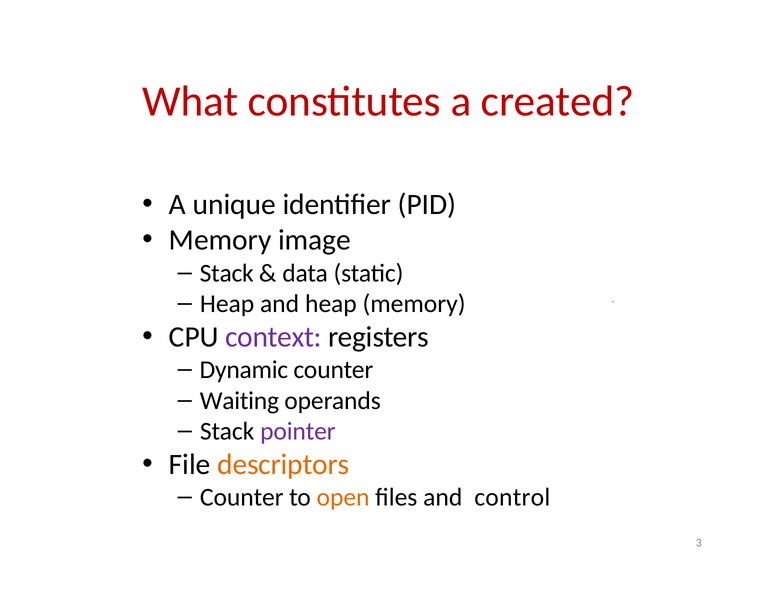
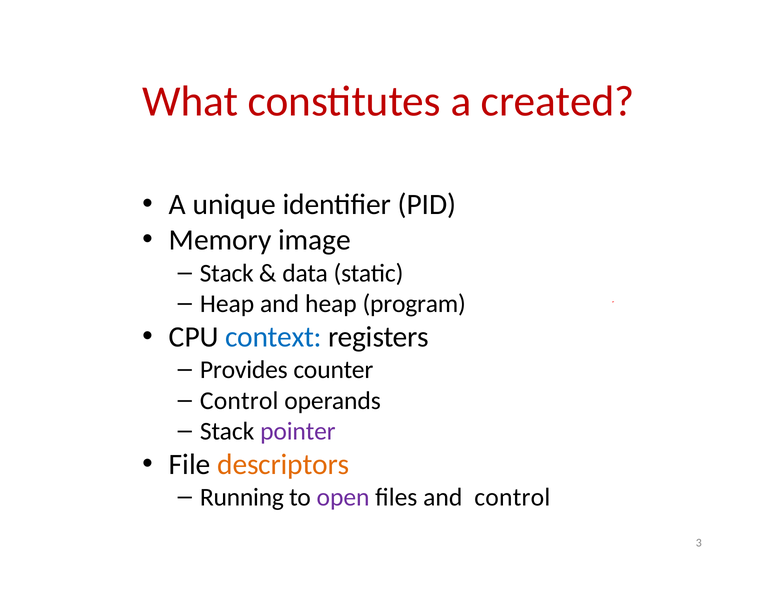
heap memory: memory -> program (414, 304)
context colour: purple -> blue (274, 337)
Dynamic: Dynamic -> Provides (244, 370)
Waiting: Waiting -> Control (239, 400)
Counter: Counter -> Running (242, 497)
open colour: orange -> purple (343, 497)
